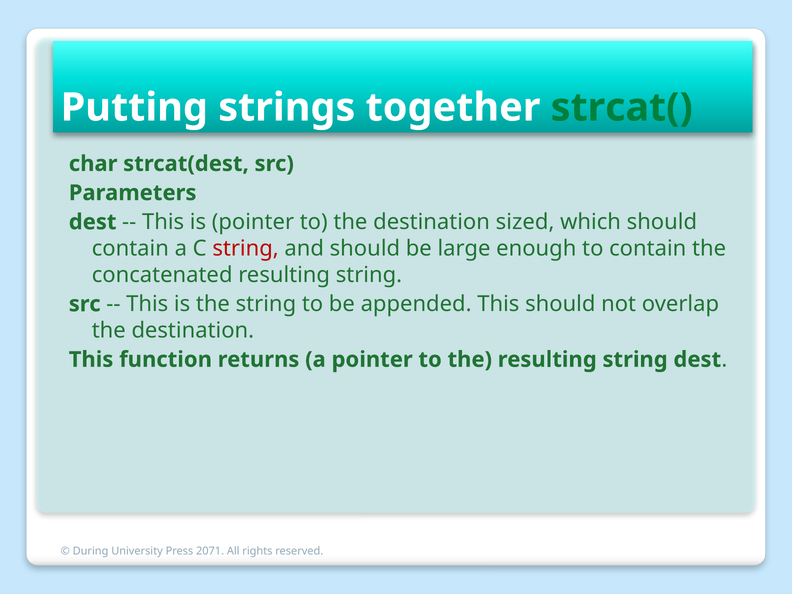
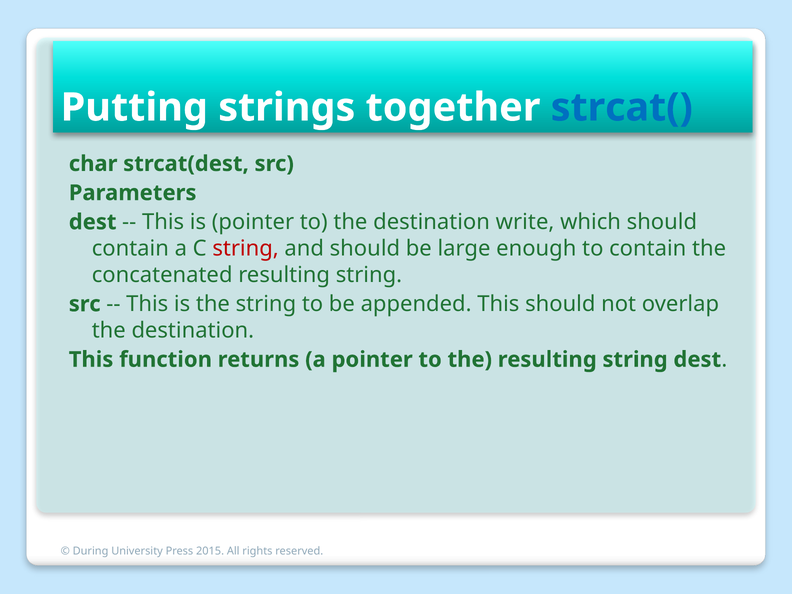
strcat( colour: green -> blue (622, 108)
sized: sized -> write (525, 222)
2071: 2071 -> 2015 (210, 551)
